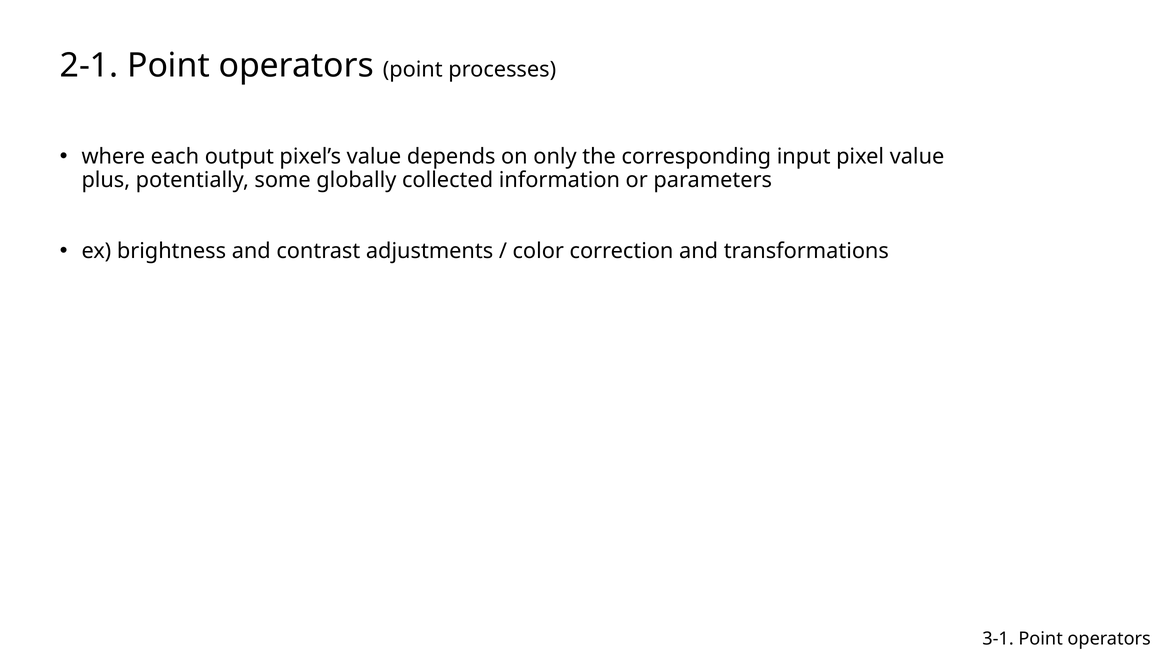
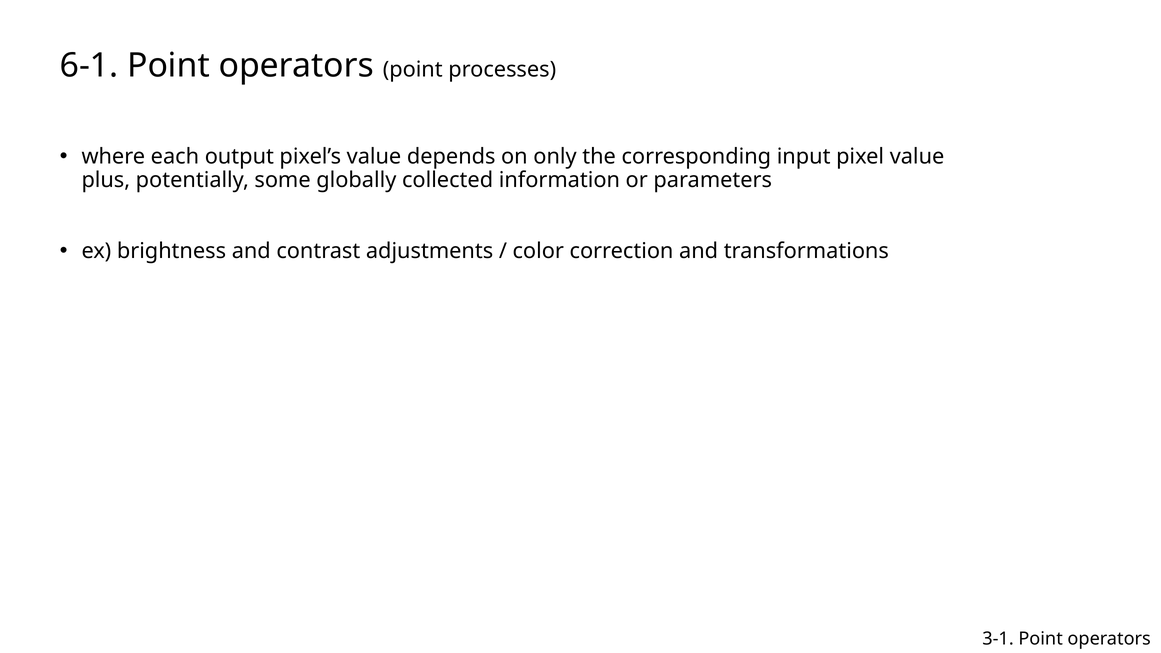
2-1: 2-1 -> 6-1 (89, 66)
